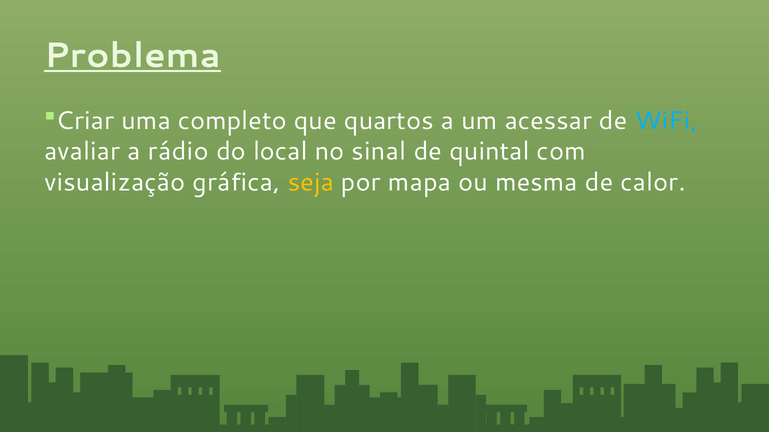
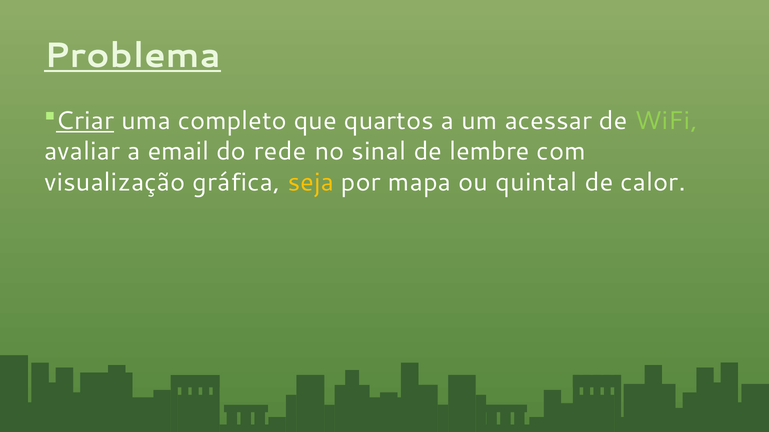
Criar underline: none -> present (85, 121)
WiFi colour: light blue -> light green (666, 121)
rádio: rádio -> email (178, 152)
local: local -> rede (280, 152)
quintal: quintal -> lembre (489, 152)
mesma: mesma -> quintal (536, 182)
